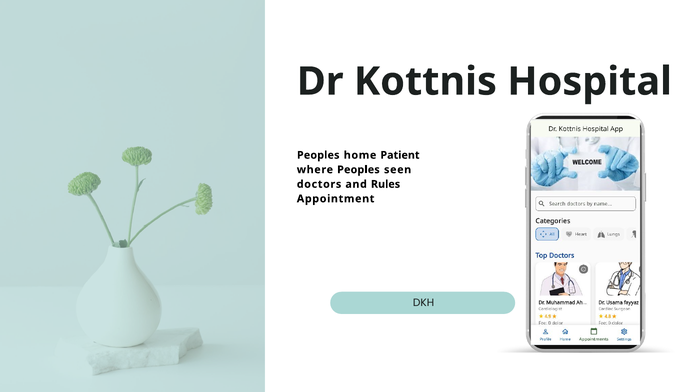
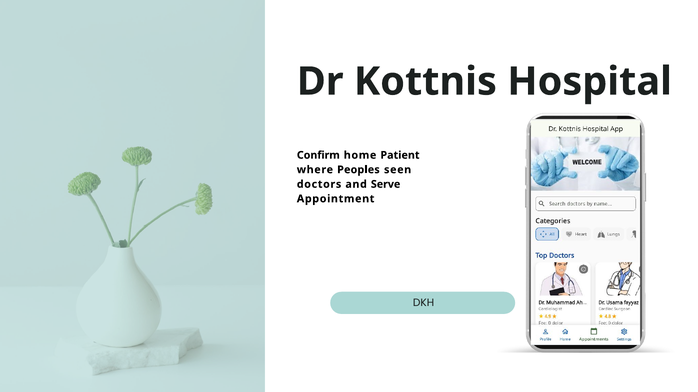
Peoples: Peoples -> Confirm (318, 155)
Rules: Rules -> Serve (386, 185)
